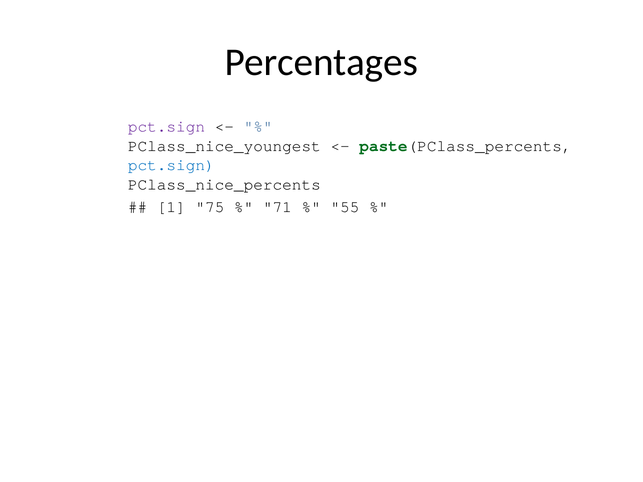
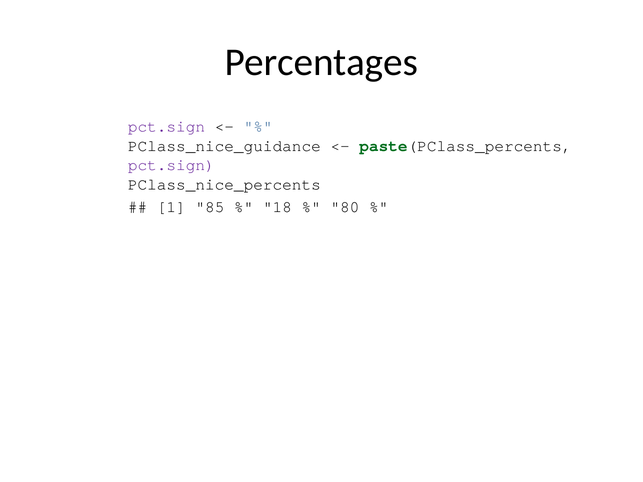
PClass_nice_youngest: PClass_nice_youngest -> PClass_nice_guidance (224, 146)
pct.sign colour: blue -> purple (171, 165)
75: 75 -> 85 (210, 207)
71: 71 -> 18 (277, 207)
55: 55 -> 80 (345, 207)
